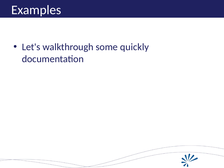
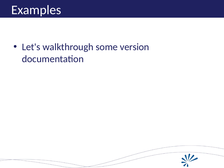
quickly: quickly -> version (135, 47)
